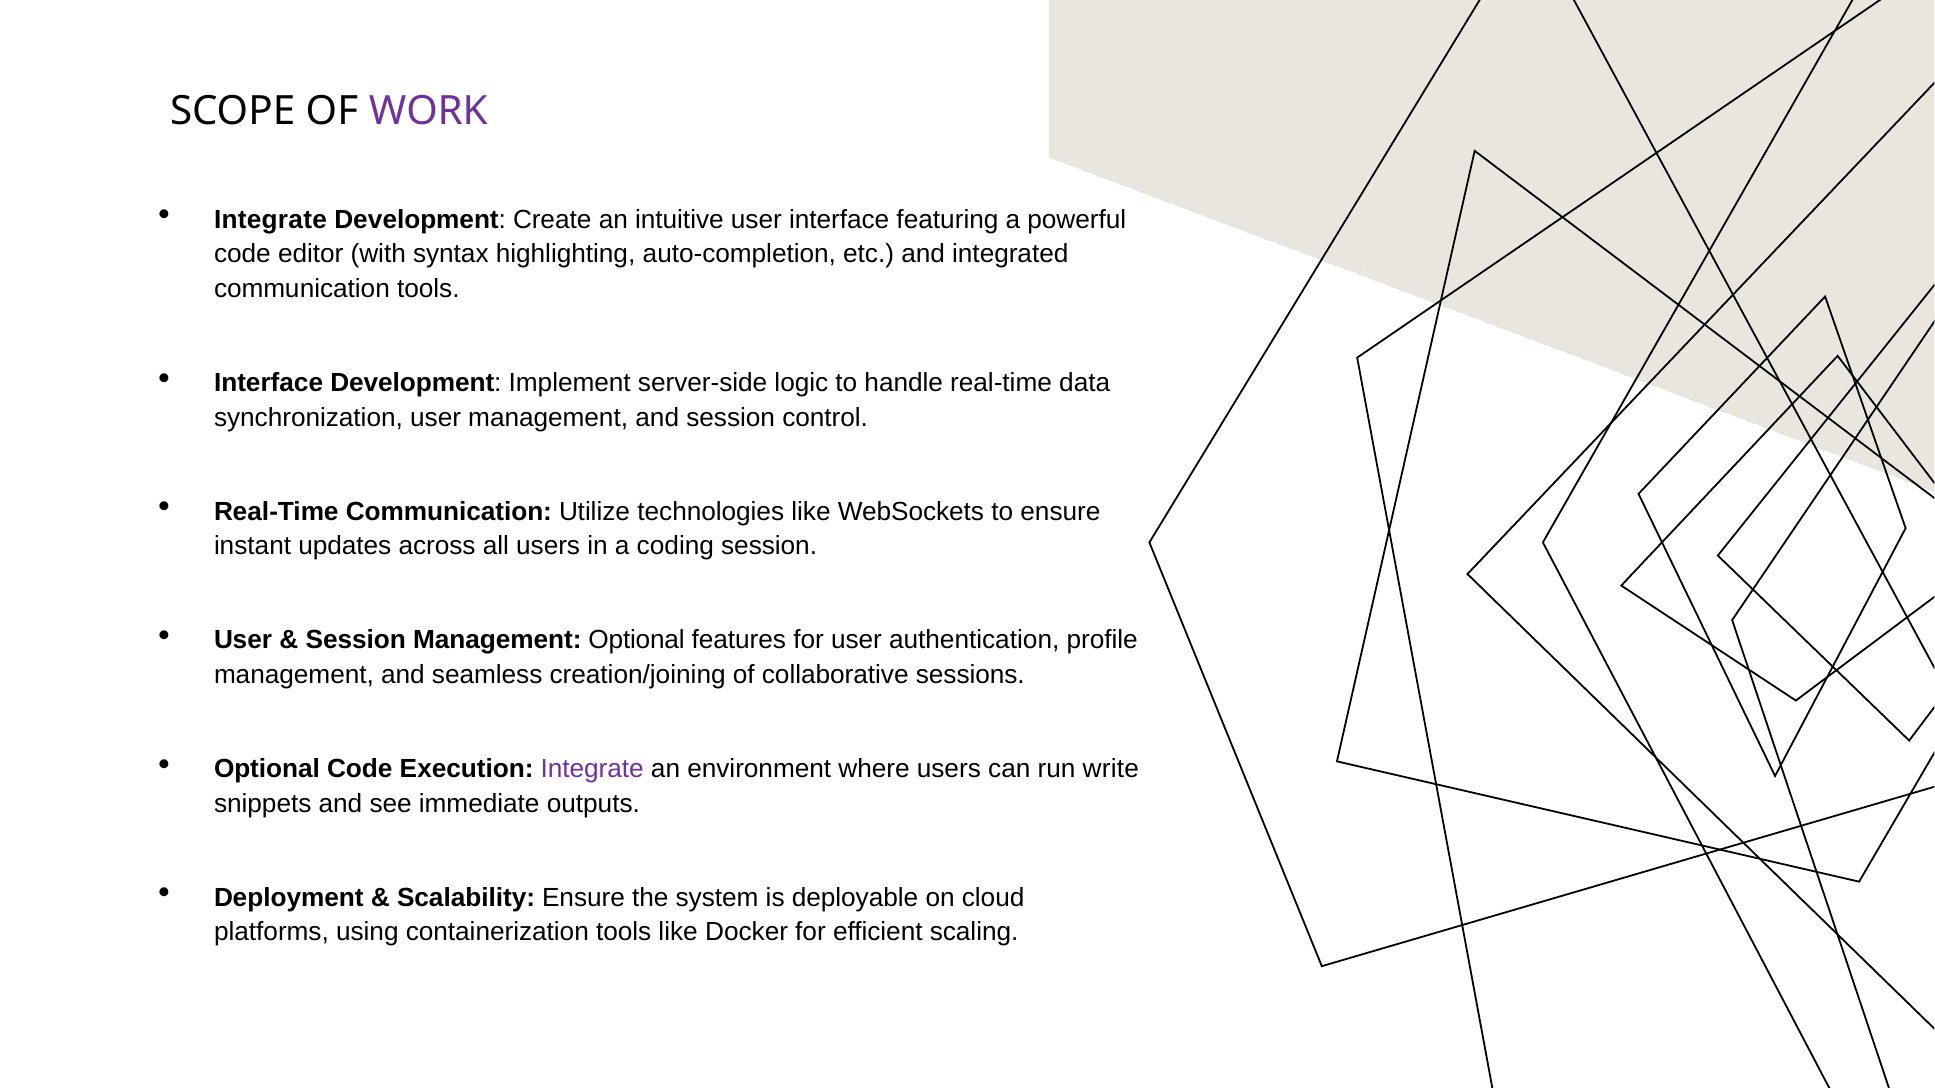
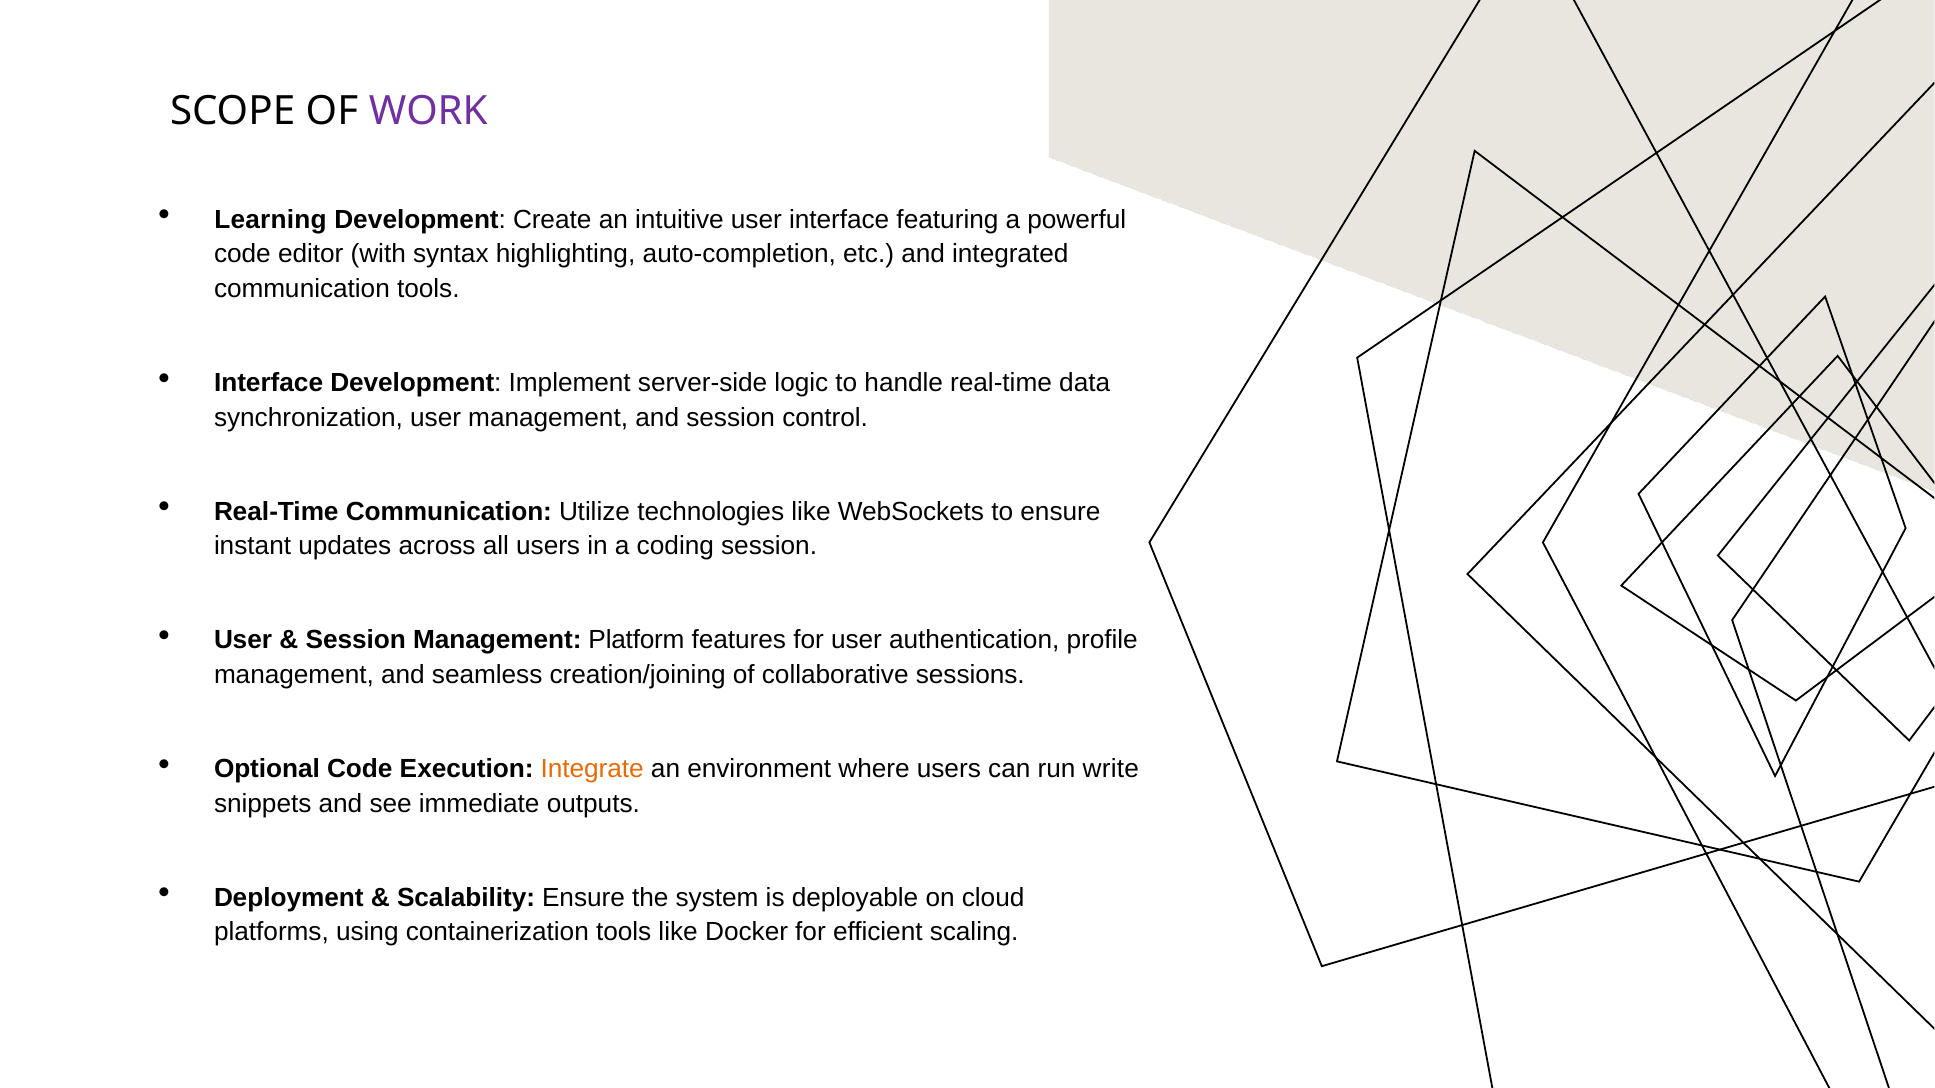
Integrate: Integrate -> Learning (270, 220)
Management Optional: Optional -> Platform (637, 641)
Integrate colour: purple -> orange (592, 769)
